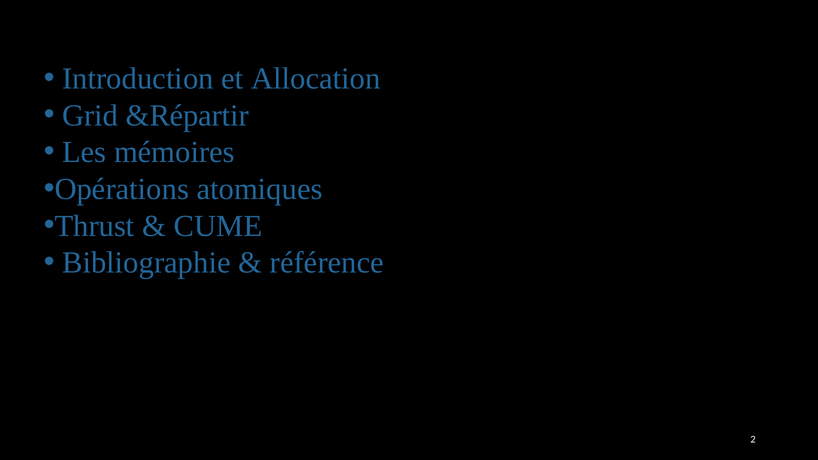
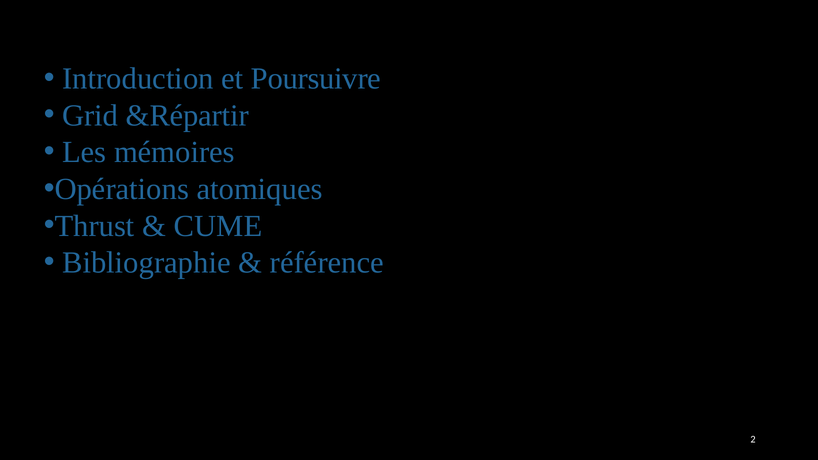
Allocation: Allocation -> Poursuivre (316, 79)
